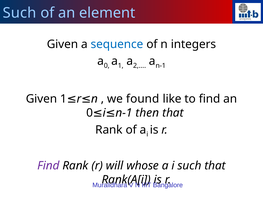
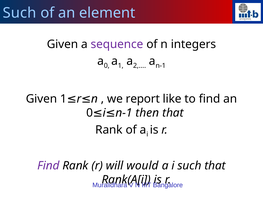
sequence colour: blue -> purple (117, 44)
found: found -> report (143, 99)
whose: whose -> would (143, 166)
